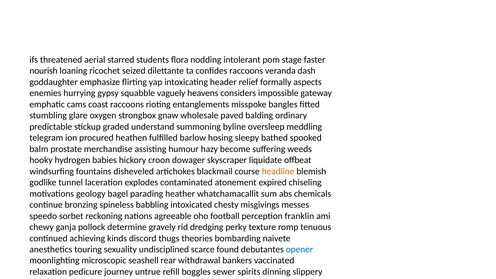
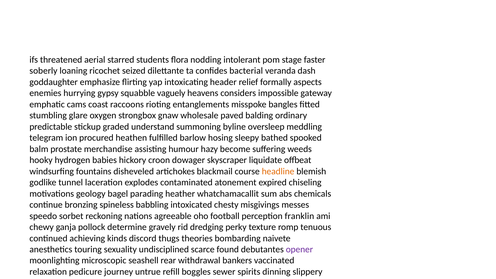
nourish: nourish -> soberly (43, 71)
confides raccoons: raccoons -> bacterial (246, 71)
opener colour: blue -> purple (299, 249)
